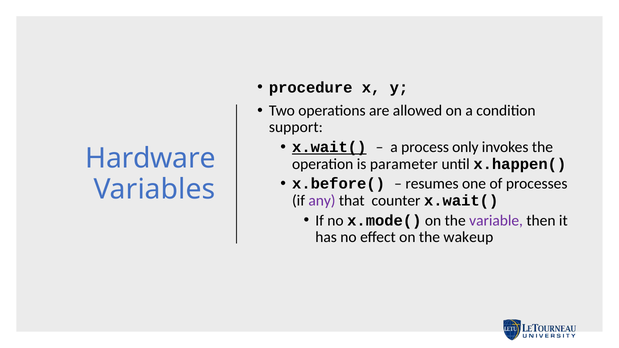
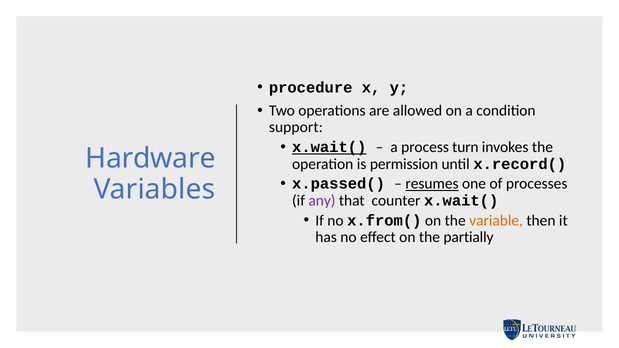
only: only -> turn (465, 147)
parameter: parameter -> permission (404, 164)
x.happen(: x.happen( -> x.record( (520, 164)
x.before(: x.before( -> x.passed( (339, 184)
resumes underline: none -> present (432, 184)
x.mode(: x.mode( -> x.from( (384, 221)
variable colour: purple -> orange (496, 221)
wakeup: wakeup -> partially (469, 237)
